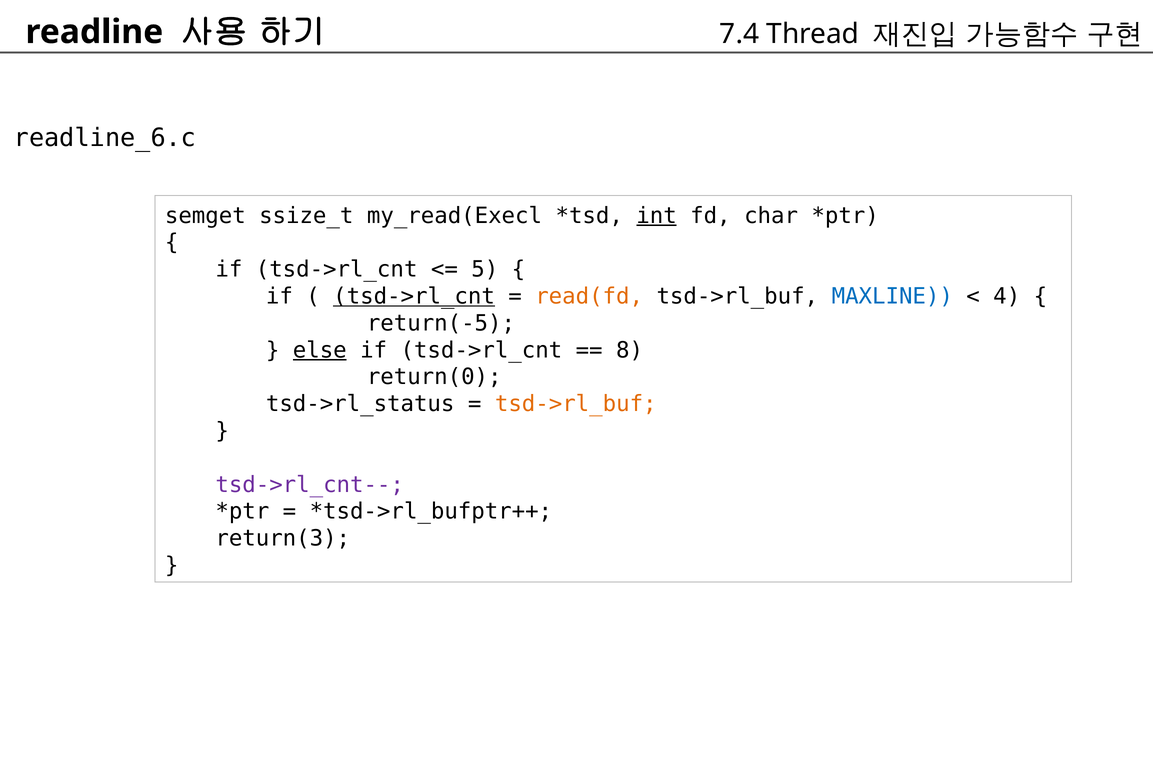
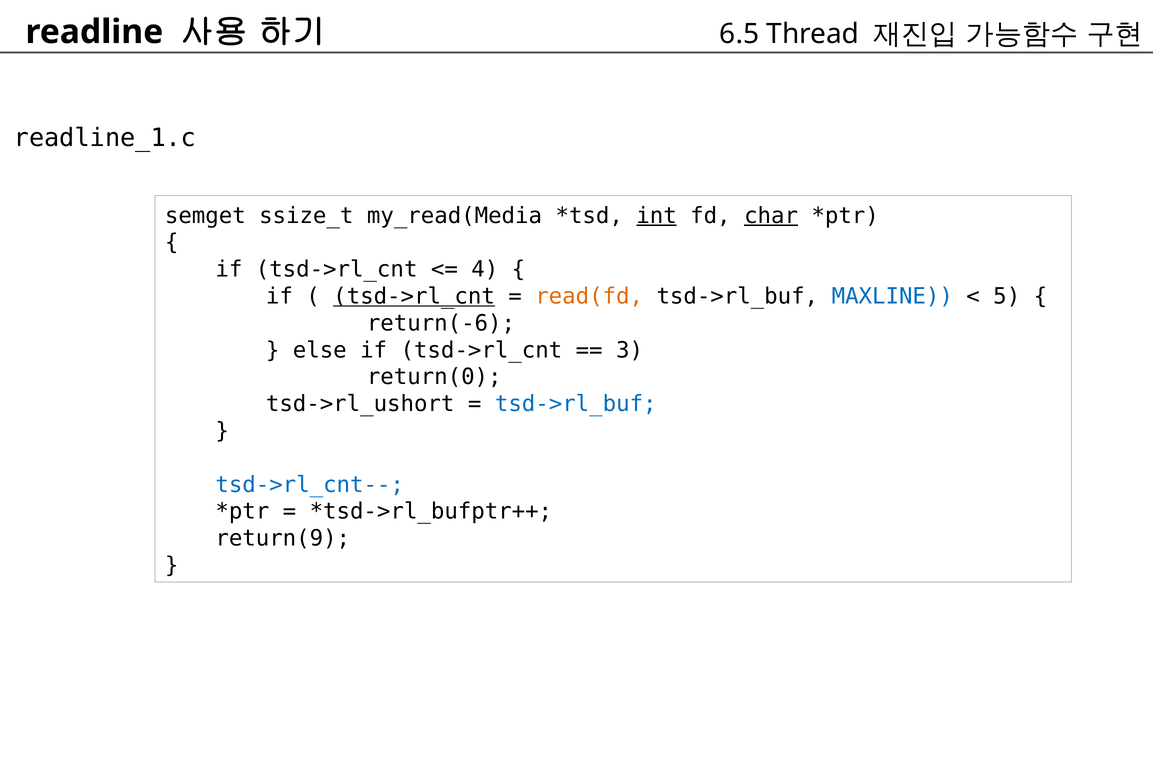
7.4: 7.4 -> 6.5 (739, 34)
readline_6.c: readline_6.c -> readline_1.c (105, 138)
my_read(Execl: my_read(Execl -> my_read(Media (455, 216)
char underline: none -> present (771, 216)
5: 5 -> 4 (485, 270)
4: 4 -> 5 (1007, 296)
return(-5: return(-5 -> return(-6 (441, 323)
else underline: present -> none (320, 350)
8: 8 -> 3 (630, 350)
tsd->rl_status: tsd->rl_status -> tsd->rl_ushort (360, 404)
tsd->rl_buf colour: orange -> blue (576, 404)
tsd->rl_cnt-- colour: purple -> blue (310, 485)
return(3: return(3 -> return(9 (283, 539)
